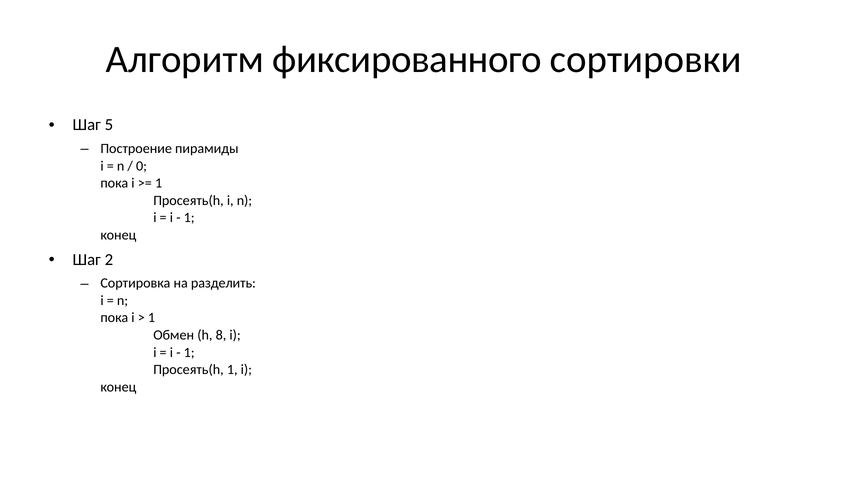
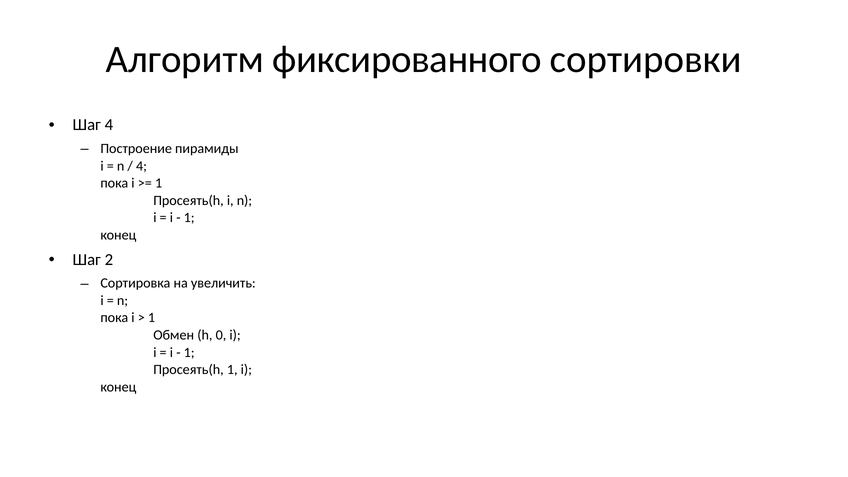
Шаг 5: 5 -> 4 (109, 125)
0: 0 -> 4 (141, 166)
разделить: разделить -> увеличить (223, 283)
8: 8 -> 0 (221, 335)
